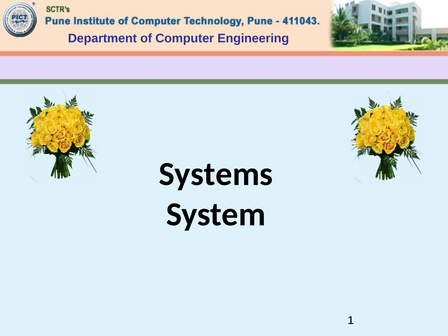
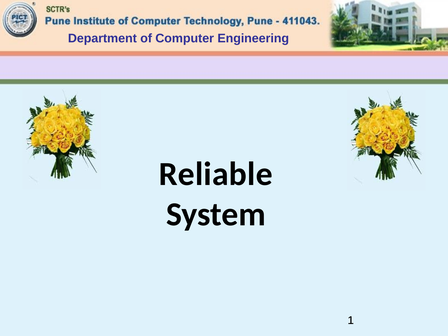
Systems: Systems -> Reliable (216, 174)
